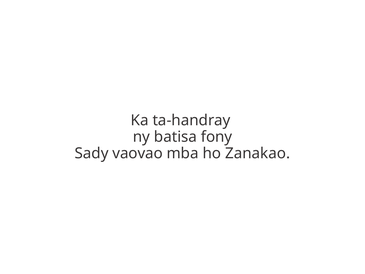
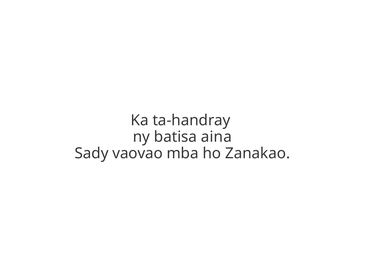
fony: fony -> aina (216, 137)
